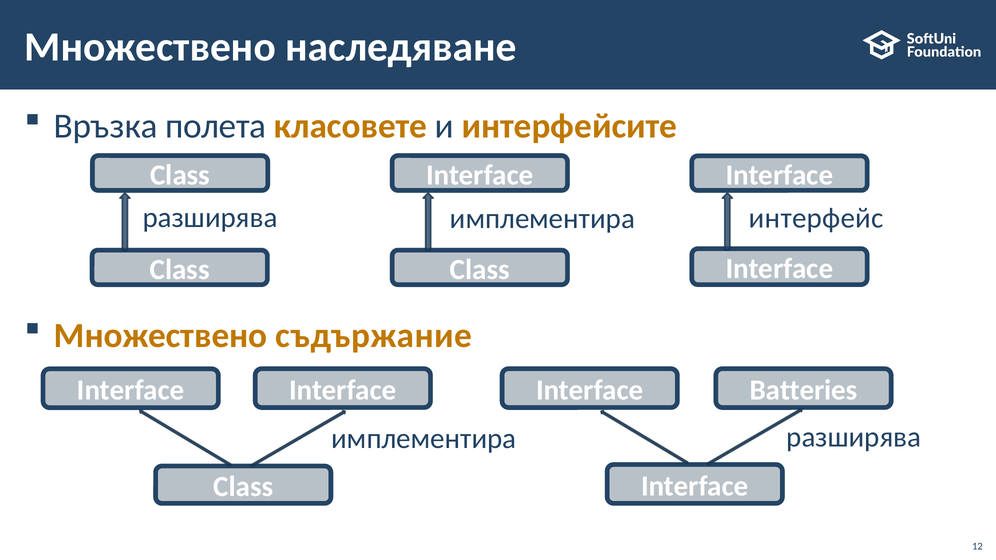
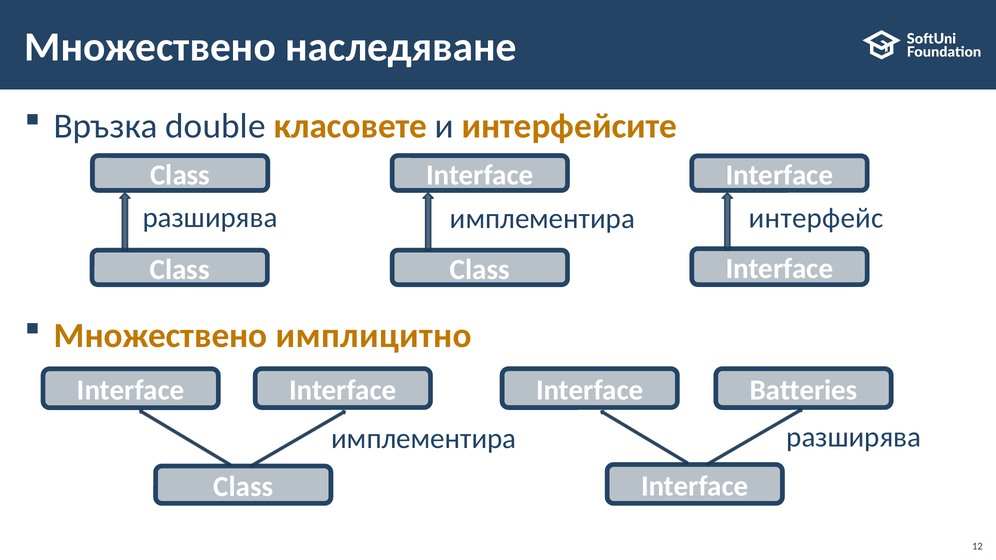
полета: полета -> double (215, 126)
съдържание: съдържание -> имплицитно (374, 336)
